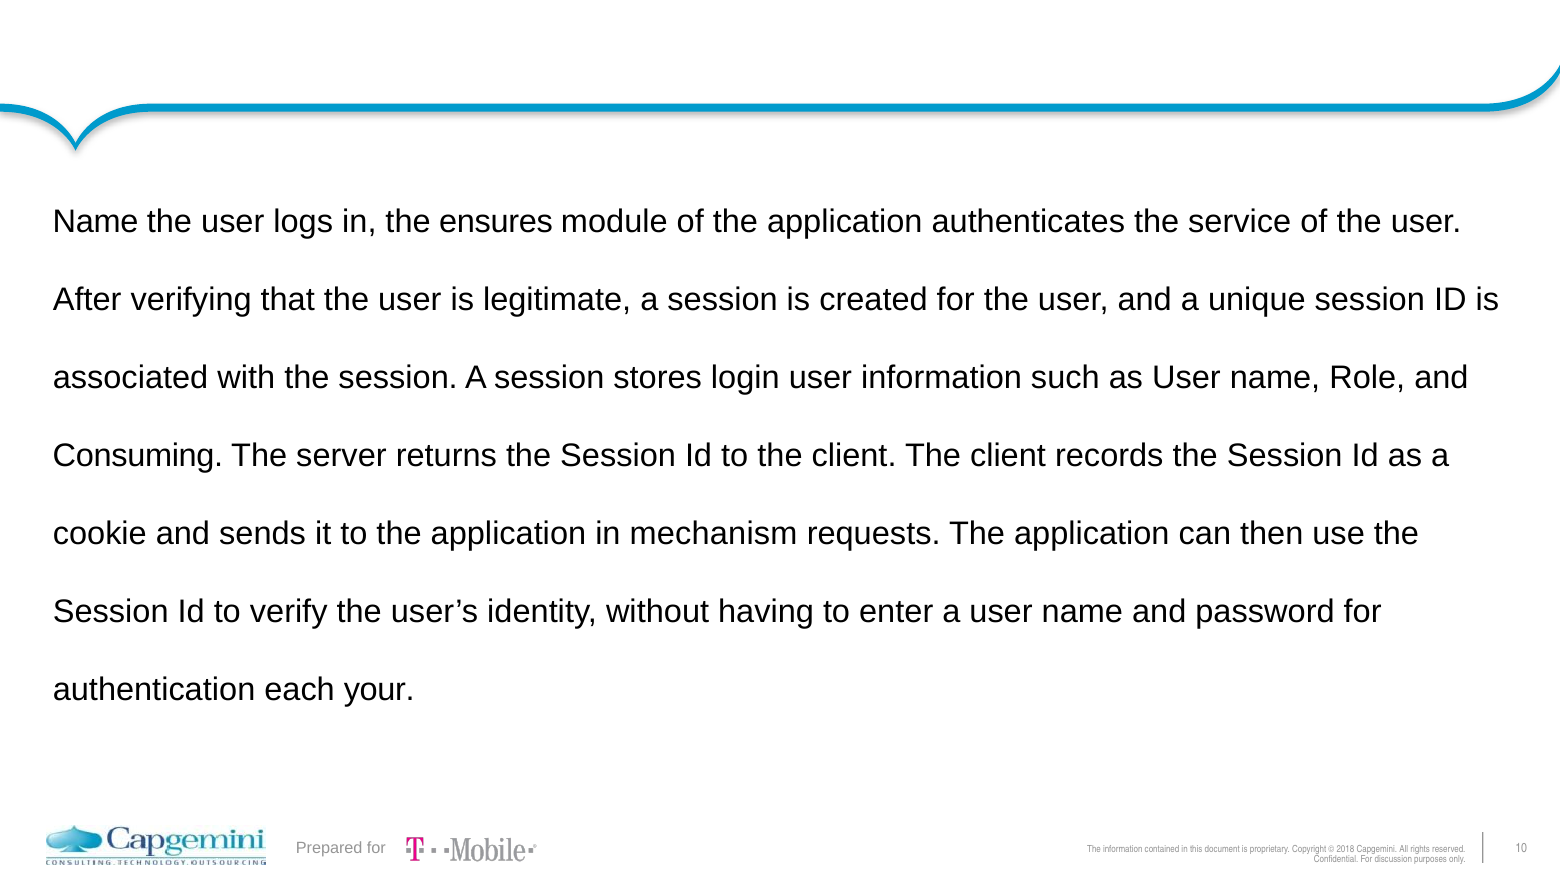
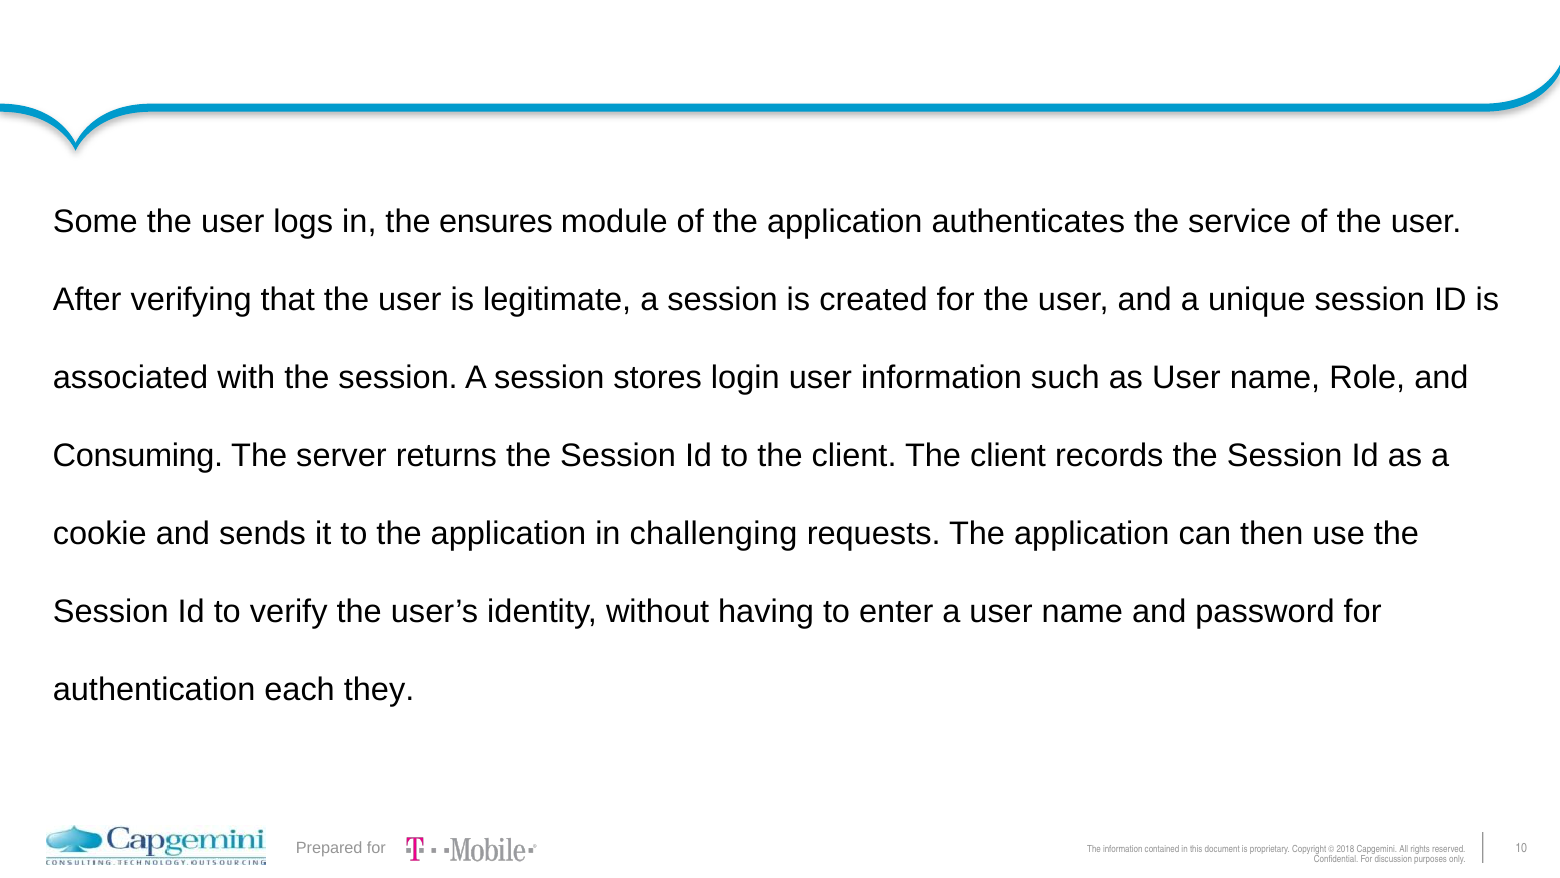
Name: Name -> Some (95, 222)
mechanism: mechanism -> challenging (713, 534)
your: your -> they (379, 690)
